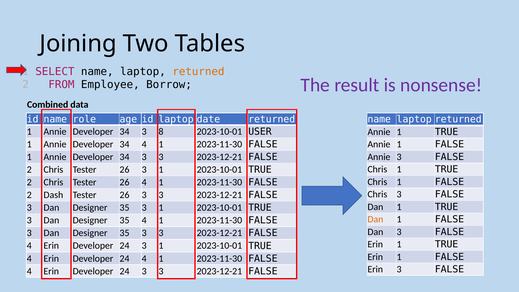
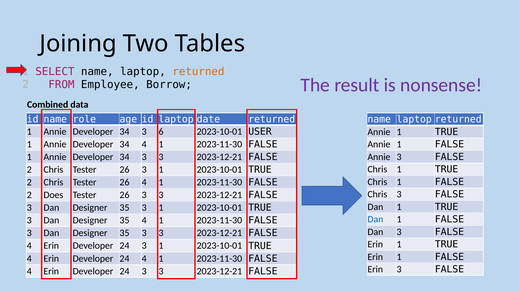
8: 8 -> 6 (161, 132)
Dash: Dash -> Does (53, 195)
Dan colour: orange -> blue (375, 219)
